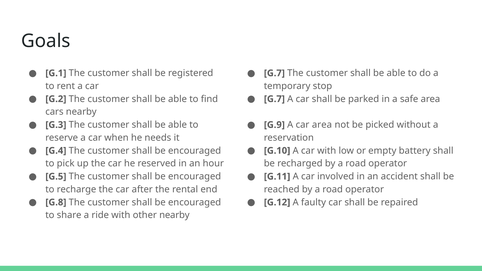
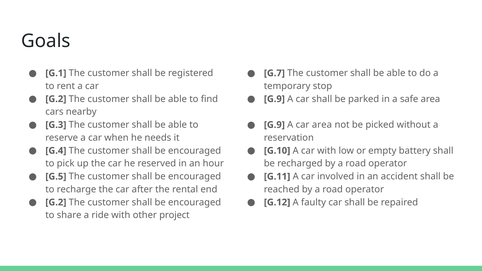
G.7: G.7 -> G.9 (274, 99)
G.8: G.8 -> G.2 (56, 202)
other nearby: nearby -> project (174, 215)
